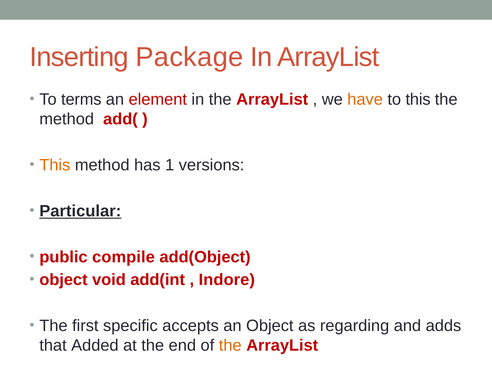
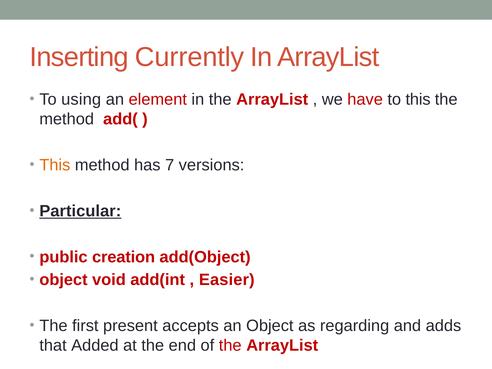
Package: Package -> Currently (190, 57)
terms: terms -> using (81, 100)
have colour: orange -> red (365, 100)
1: 1 -> 7 (170, 165)
compile: compile -> creation (124, 257)
Indore: Indore -> Easier (227, 280)
specific: specific -> present (130, 326)
the colour: orange -> red (230, 345)
